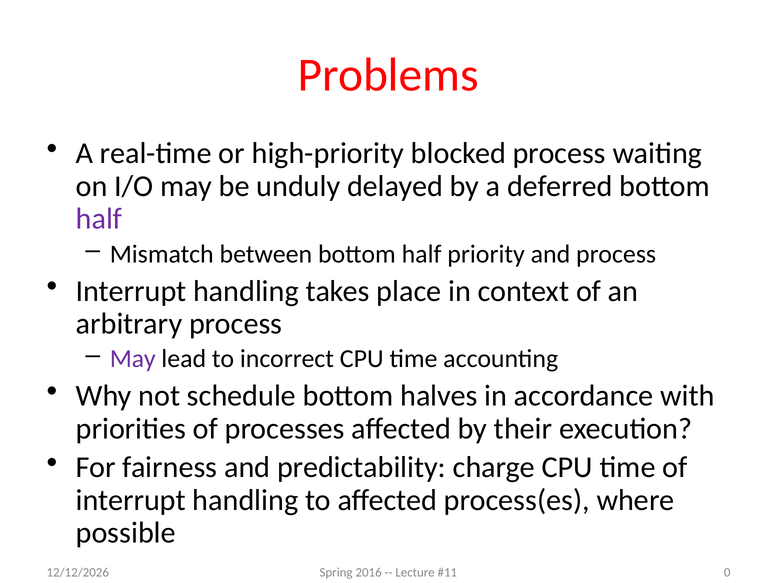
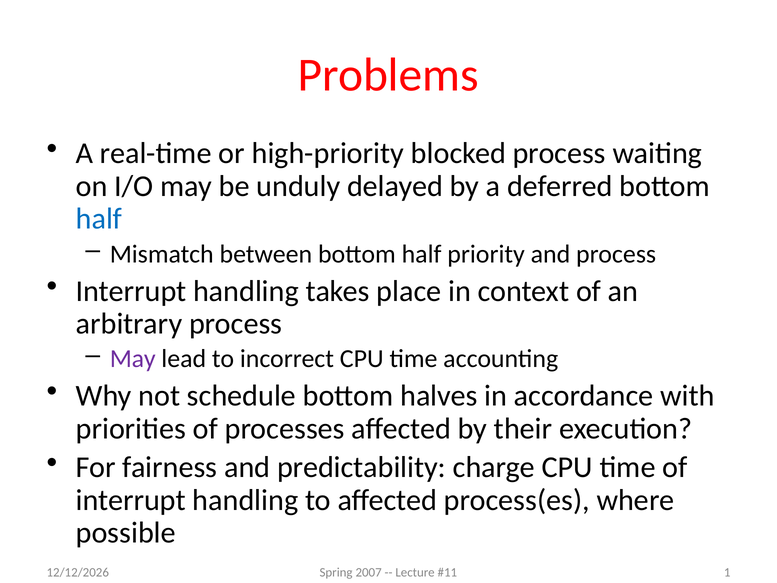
half colour: purple -> blue (99, 219)
2016: 2016 -> 2007 (369, 572)
0: 0 -> 1 (727, 572)
